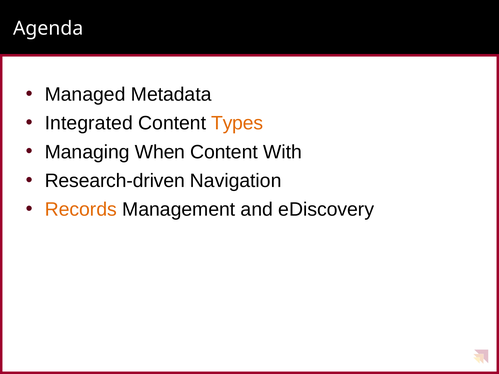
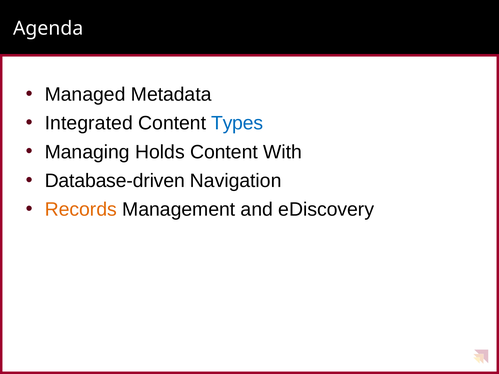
Types colour: orange -> blue (237, 123)
When: When -> Holds (160, 152)
Research-driven: Research-driven -> Database-driven (115, 181)
